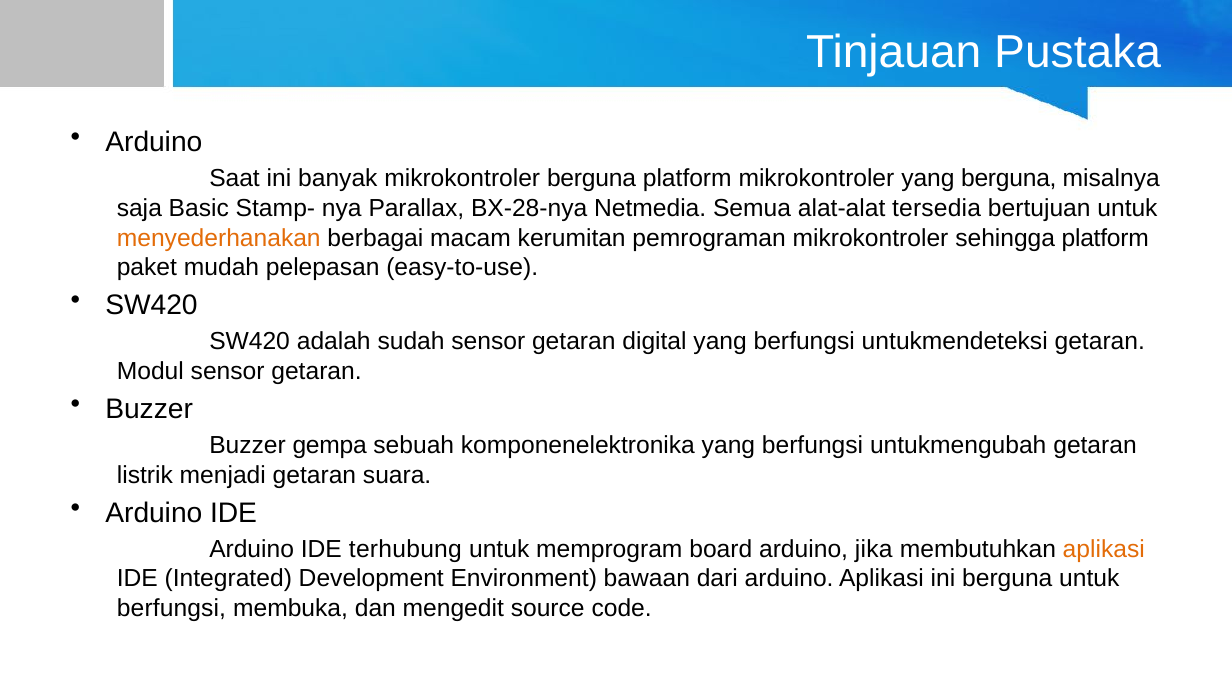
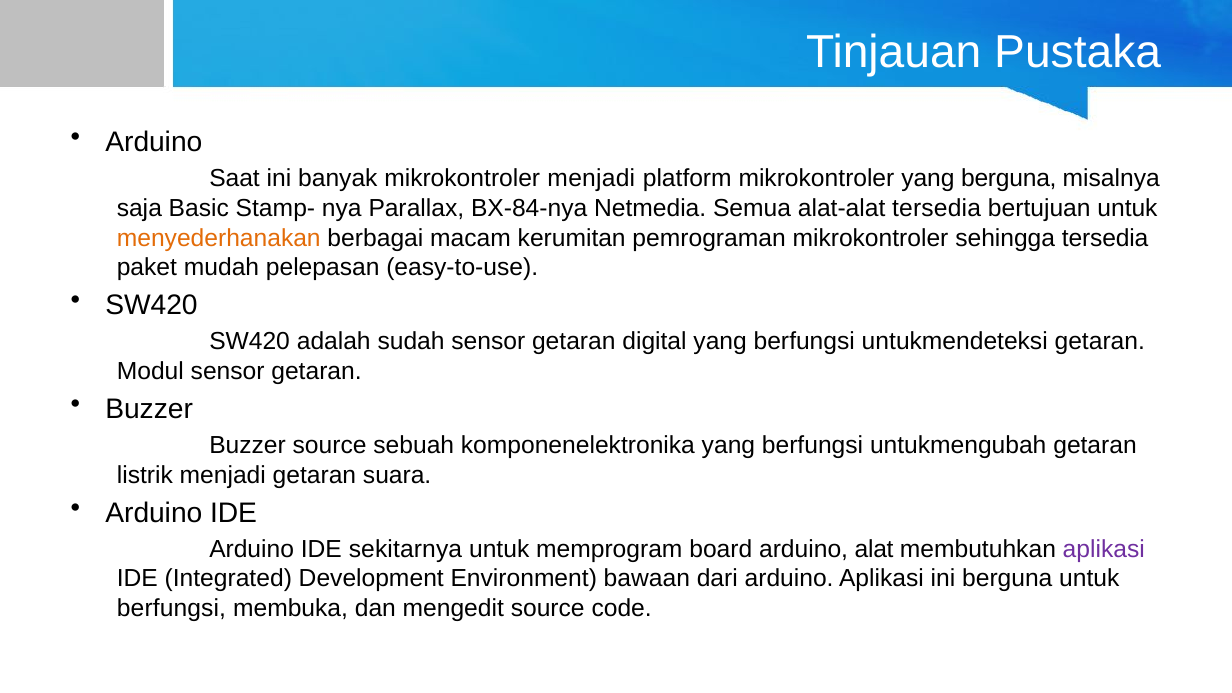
mikrokontroler berguna: berguna -> menjadi (591, 179)
BX-28-nya: BX-28-nya -> BX-84-nya (529, 208)
sehingga platform: platform -> tersedia (1105, 238)
Buzzer gempa: gempa -> source (330, 445)
terhubung: terhubung -> sekitarnya (405, 549)
jika: jika -> alat (874, 549)
aplikasi colour: orange -> purple (1104, 549)
